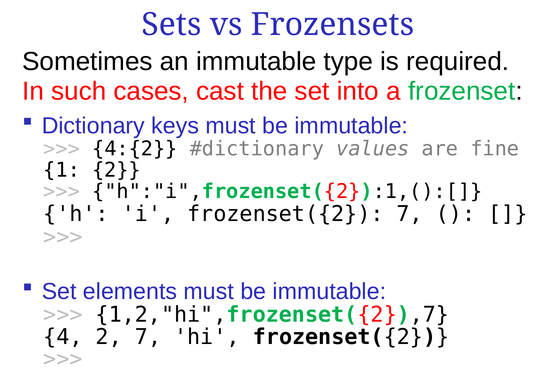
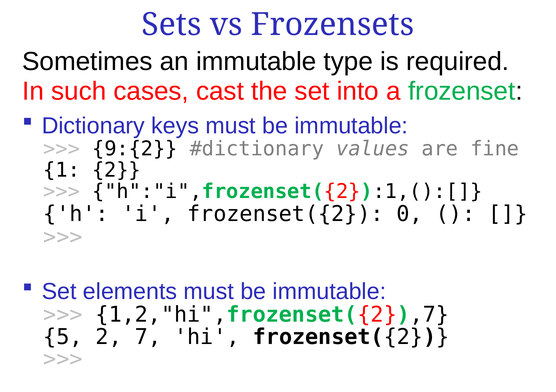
4:{2: 4:{2 -> 9:{2 (135, 148)
frozenset({2 7: 7 -> 0 (410, 214)
4: 4 -> 5 (63, 337)
